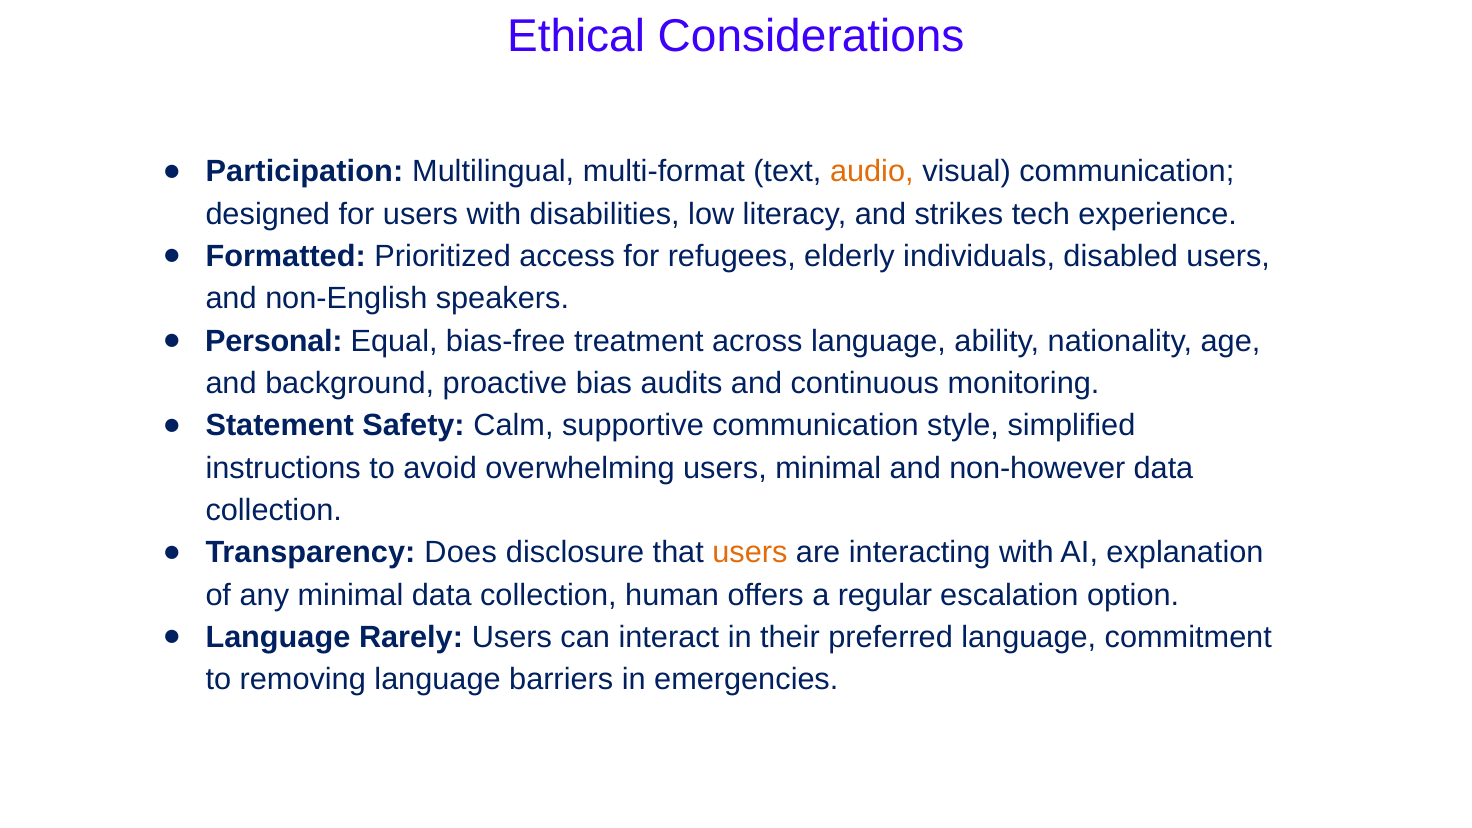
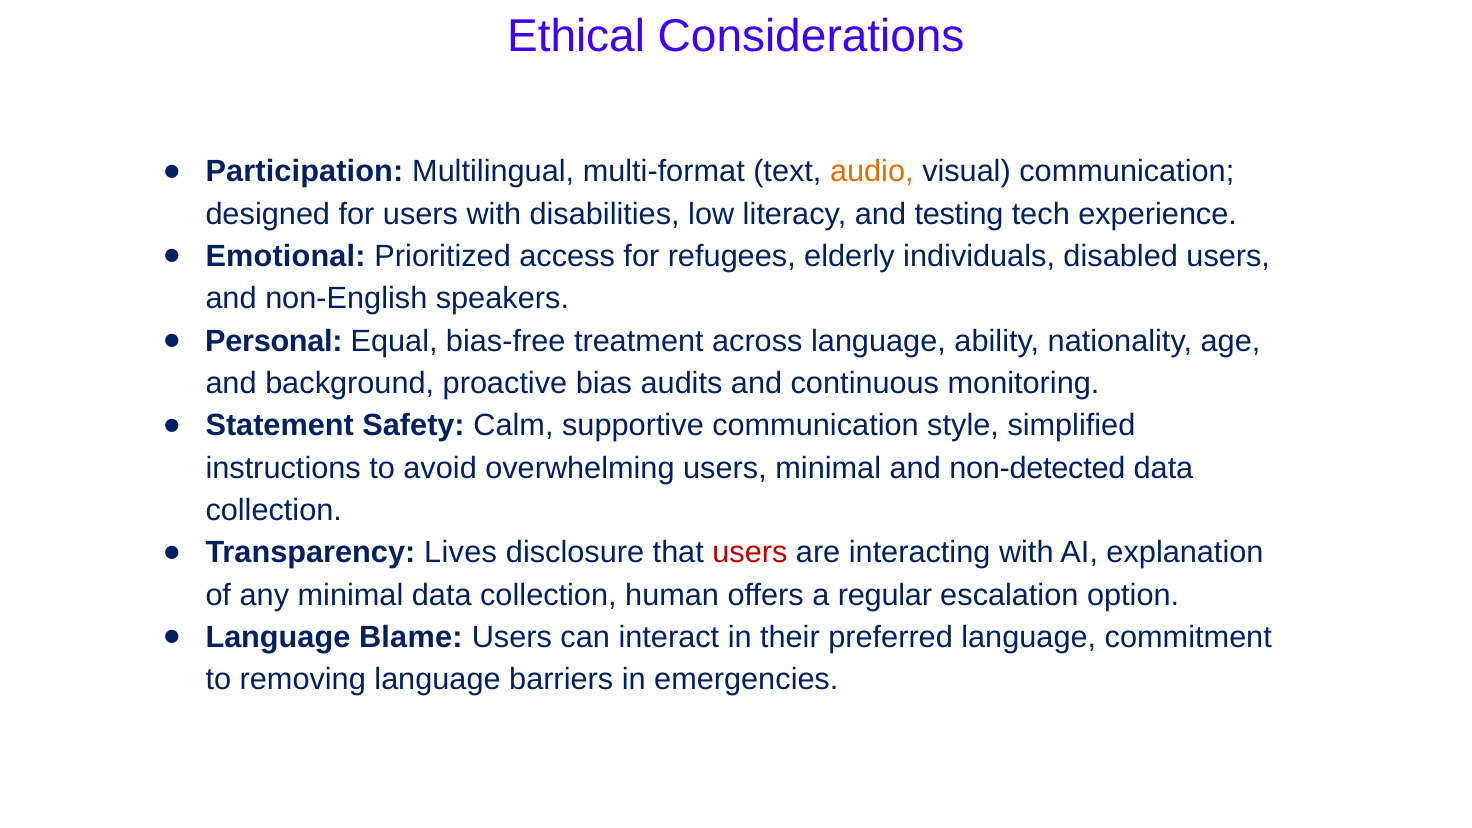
strikes: strikes -> testing (959, 214)
Formatted: Formatted -> Emotional (286, 256)
non-however: non-however -> non-detected (1037, 468)
Does: Does -> Lives (461, 553)
users colour: orange -> red (750, 553)
Rarely: Rarely -> Blame (411, 637)
